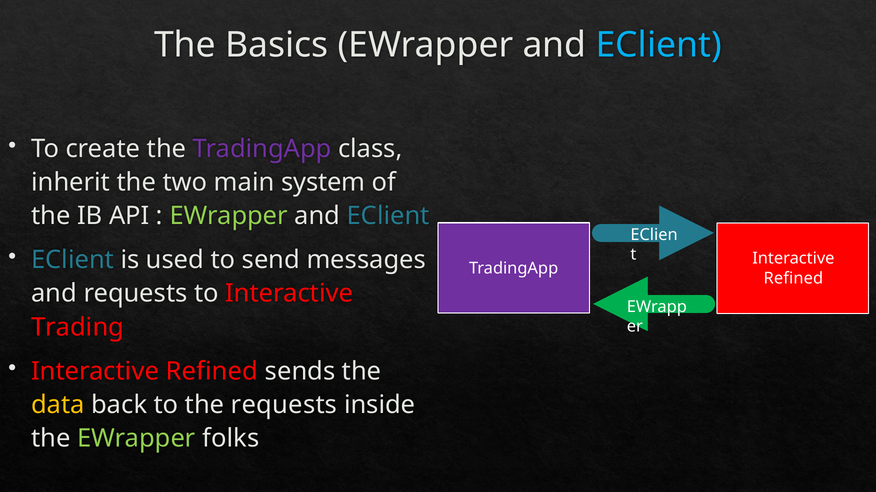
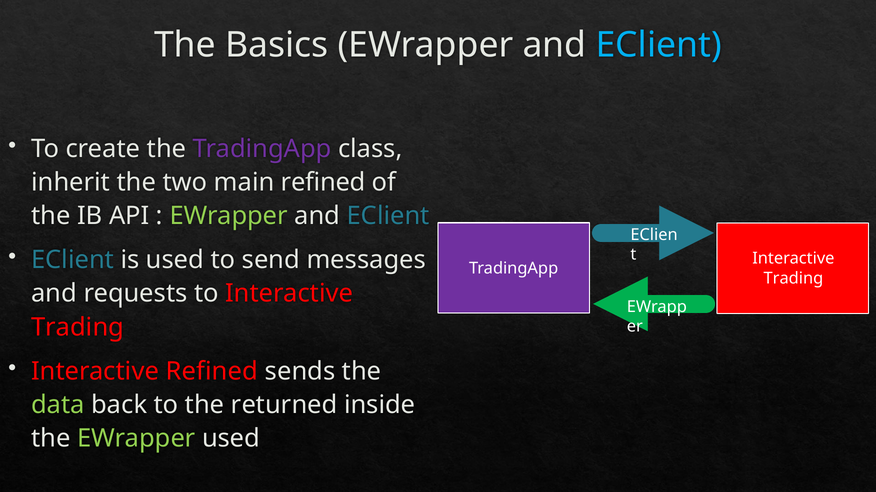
main system: system -> refined (323, 182)
Refined: Refined -> Trading (793, 279)
data colour: yellow -> light green (58, 406)
the requests: requests -> returned (284, 406)
EWrapper folks: folks -> used (231, 439)
